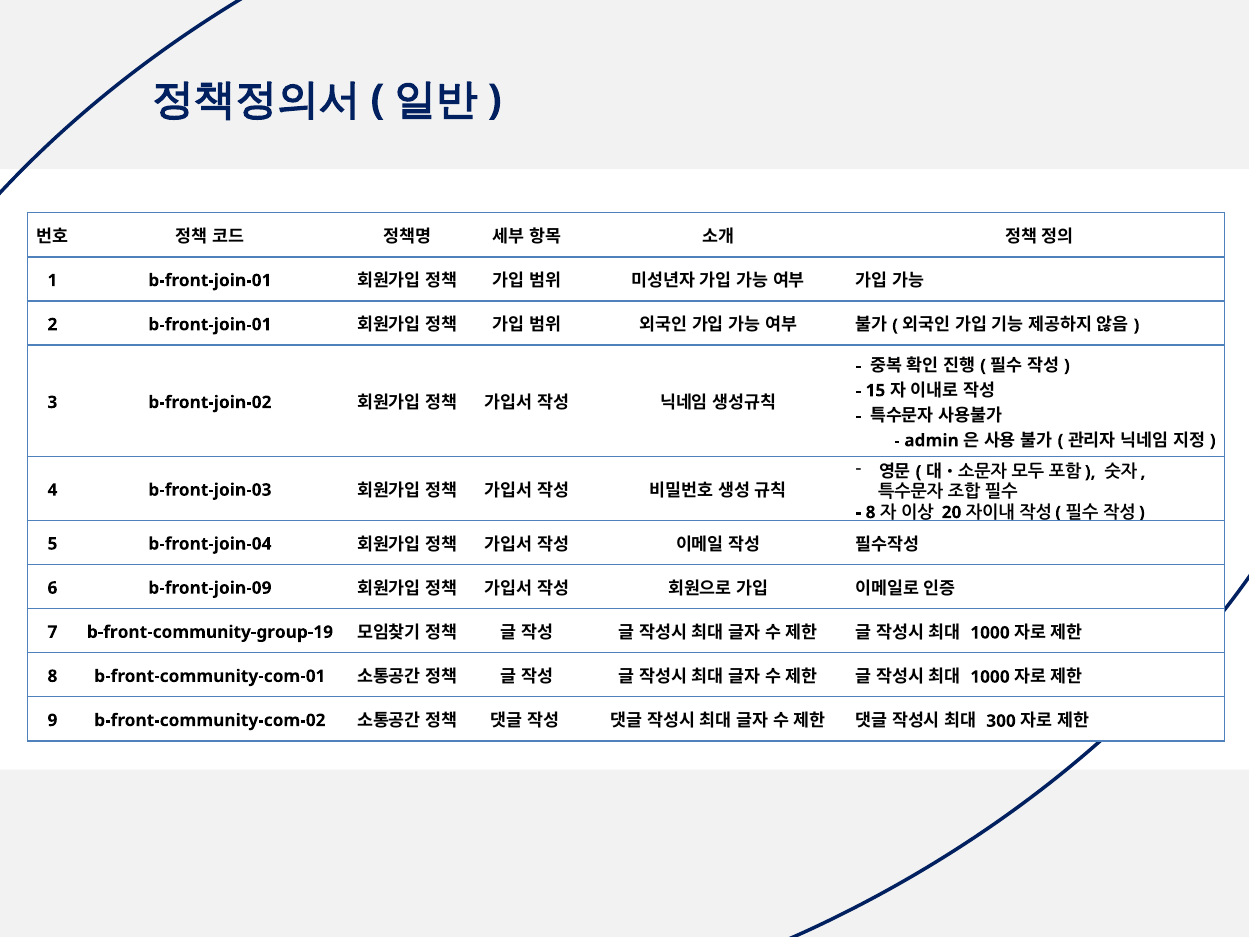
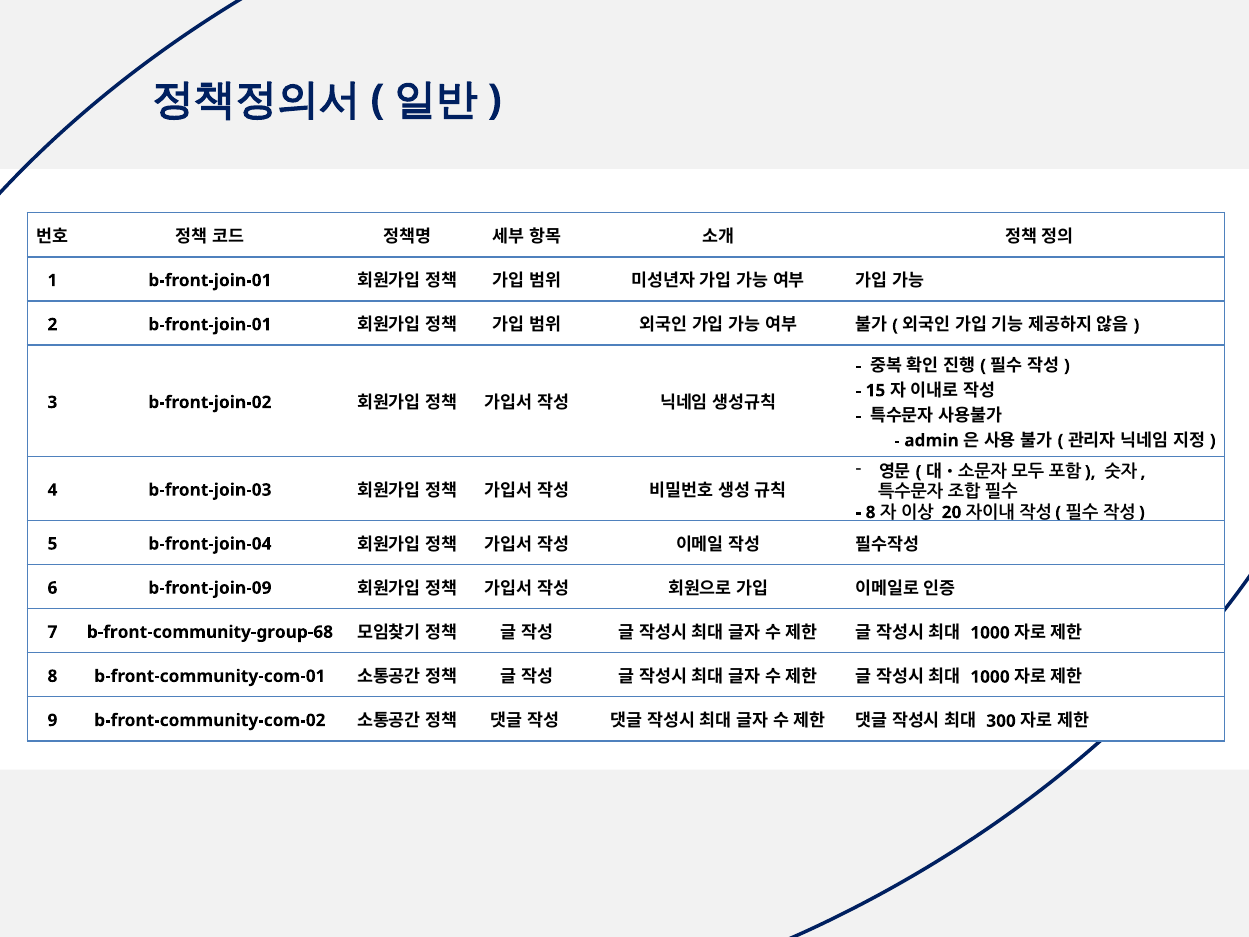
b-front-community-group-19: b-front-community-group-19 -> b-front-community-group-68 (210, 632)
